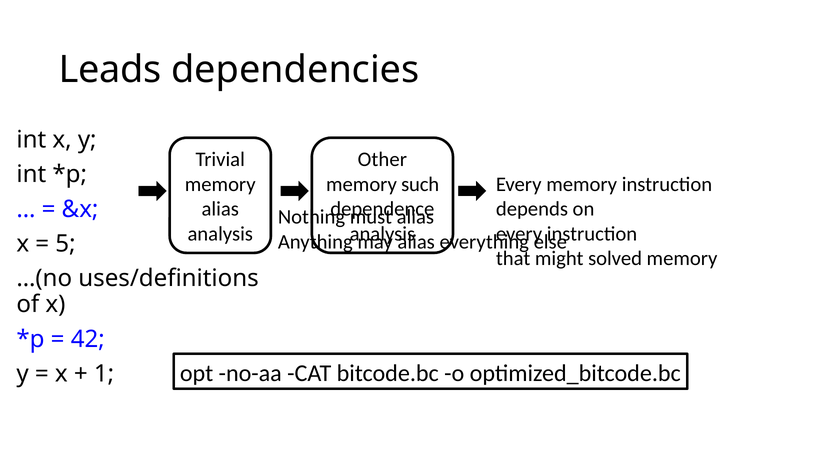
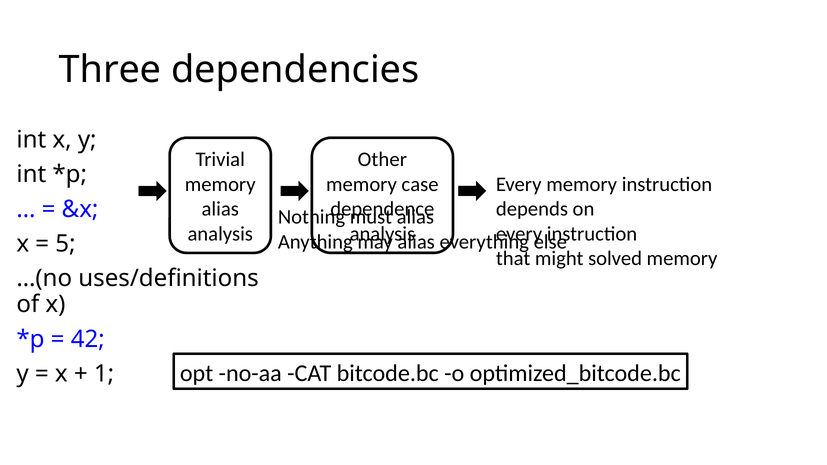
Leads: Leads -> Three (110, 70)
such: such -> case (420, 184)
